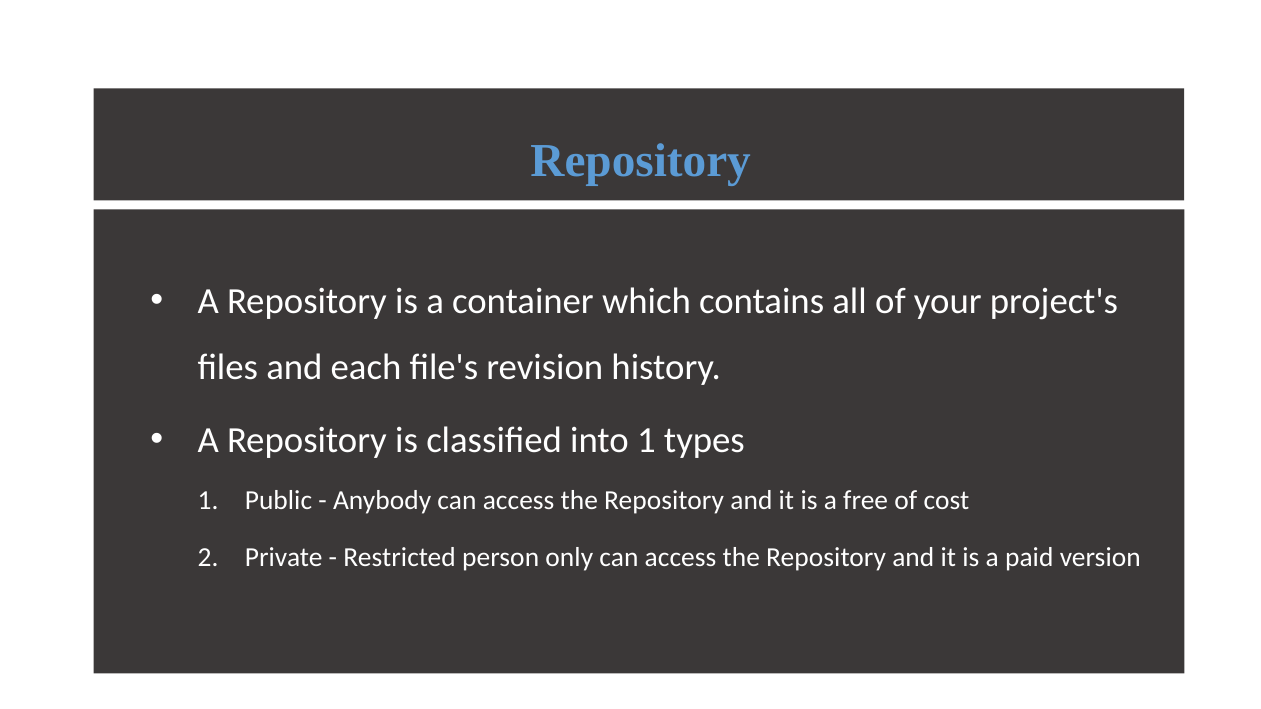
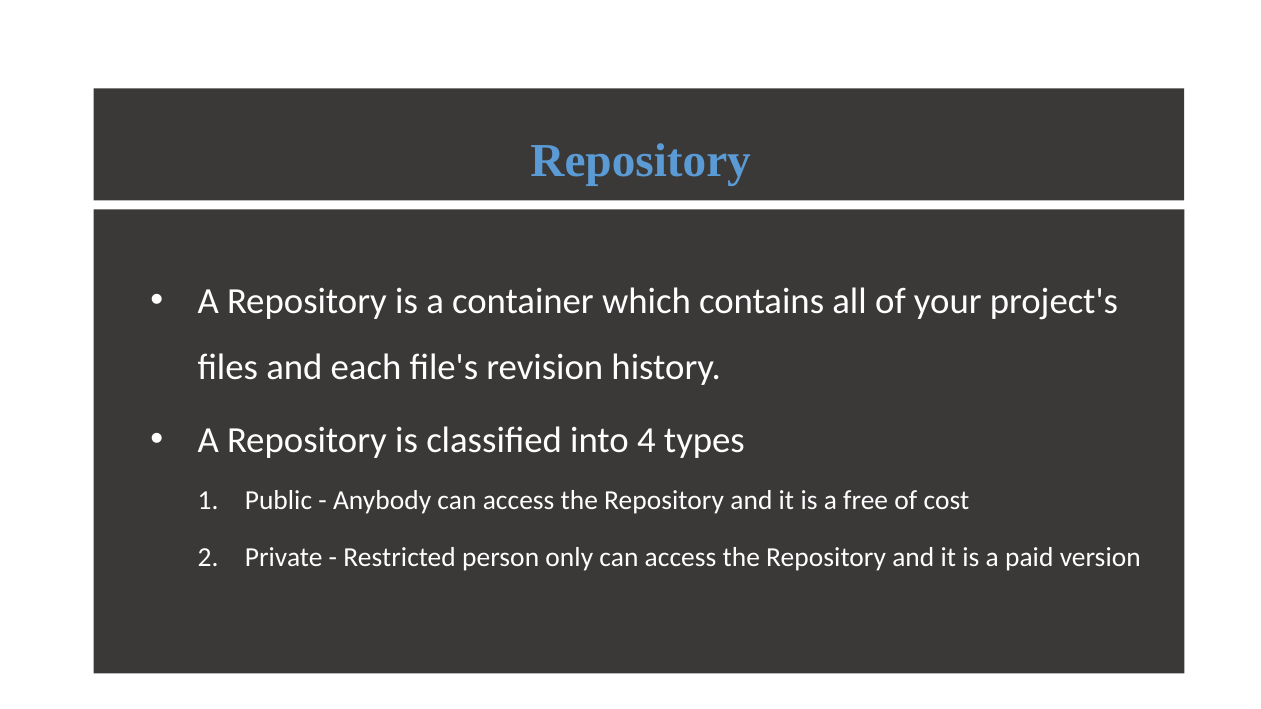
into 1: 1 -> 4 (646, 440)
